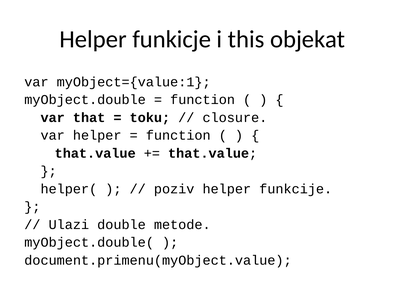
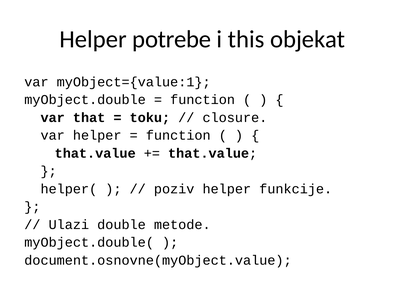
funkicje: funkicje -> potrebe (172, 39)
document.primenu(myObject.value: document.primenu(myObject.value -> document.osnovne(myObject.value (158, 260)
